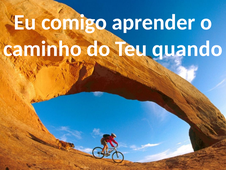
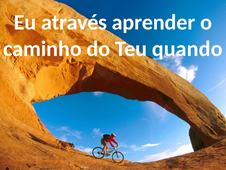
comigo: comigo -> através (74, 22)
